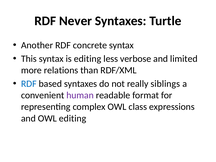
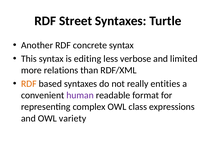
Never: Never -> Street (76, 21)
RDF colour: blue -> orange (29, 84)
siblings: siblings -> entities (165, 84)
OWL editing: editing -> variety (73, 118)
